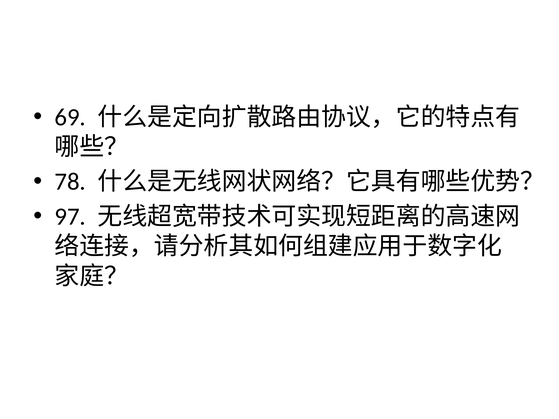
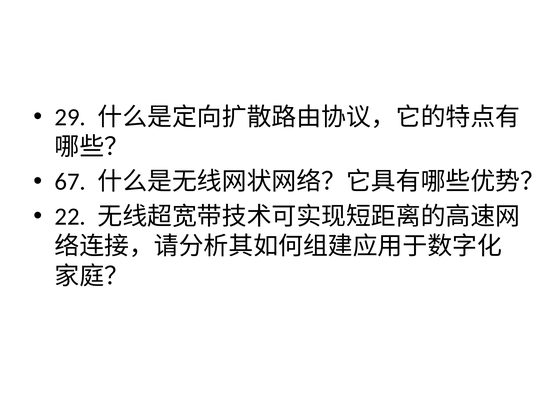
69: 69 -> 29 (70, 117)
78: 78 -> 67 (70, 182)
97: 97 -> 22 (70, 217)
